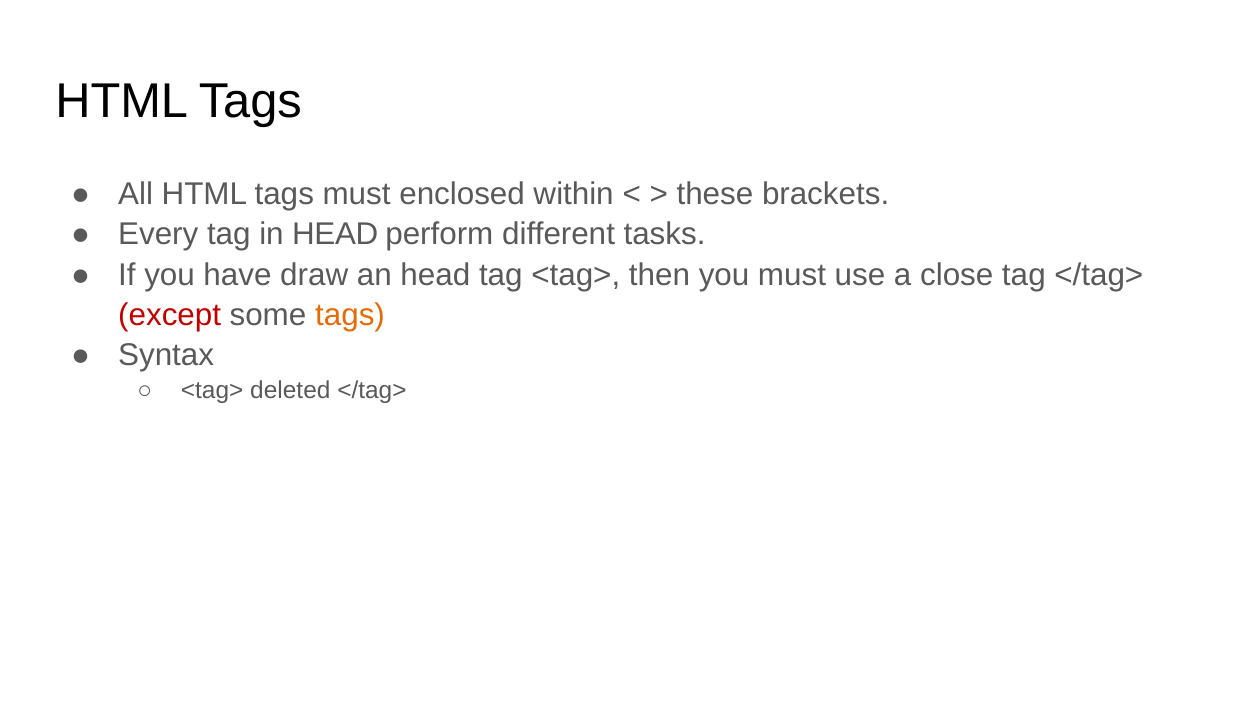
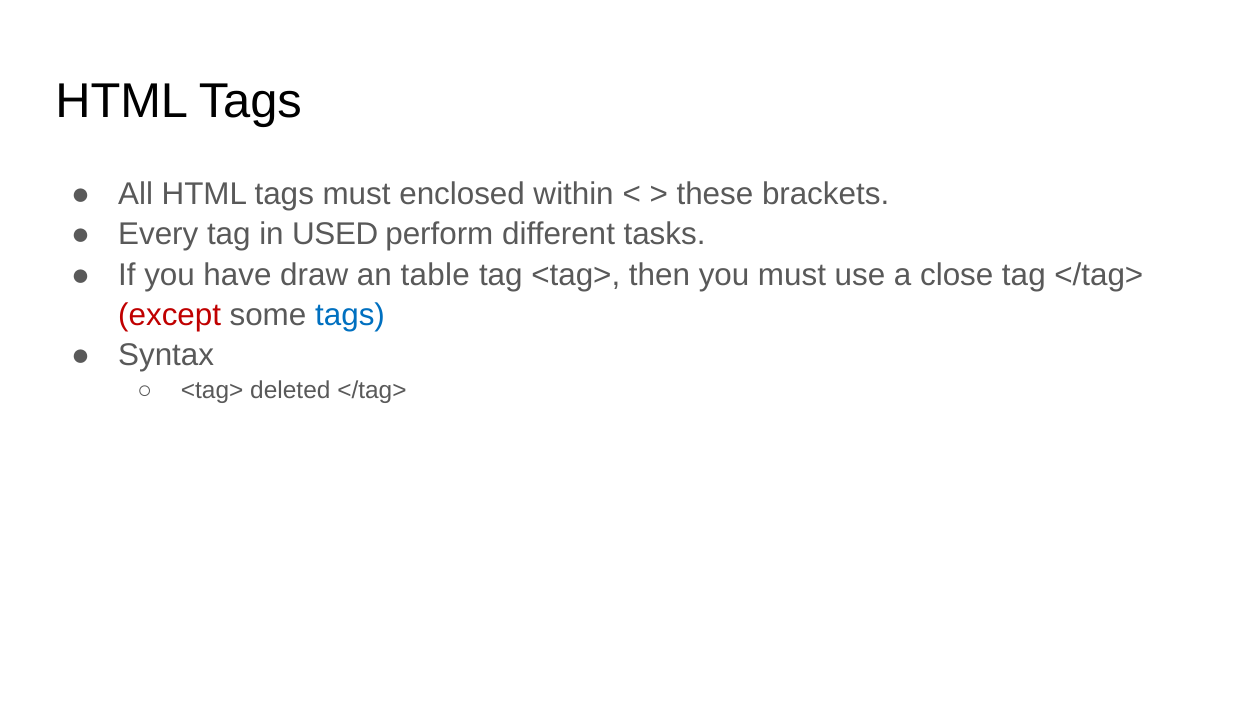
in HEAD: HEAD -> USED (335, 235)
an head: head -> table (435, 275)
tags colour: orange -> blue (350, 315)
